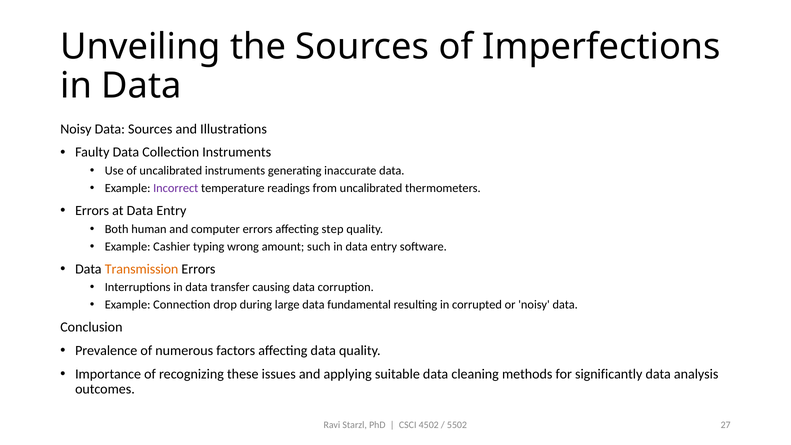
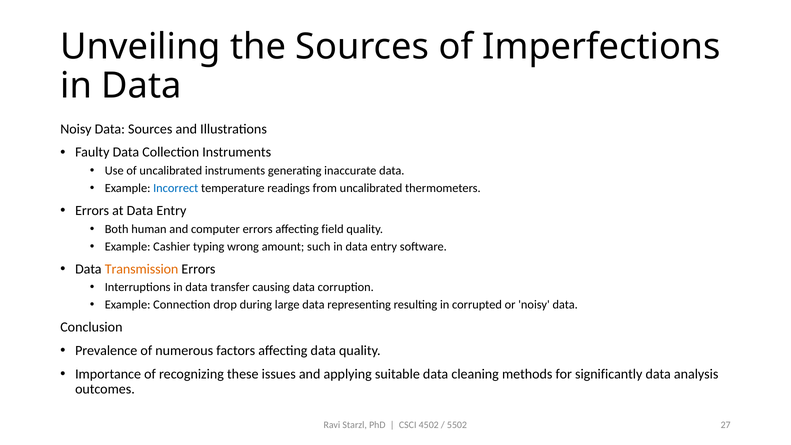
Incorrect colour: purple -> blue (176, 188)
step: step -> field (333, 229)
fundamental: fundamental -> representing (359, 305)
